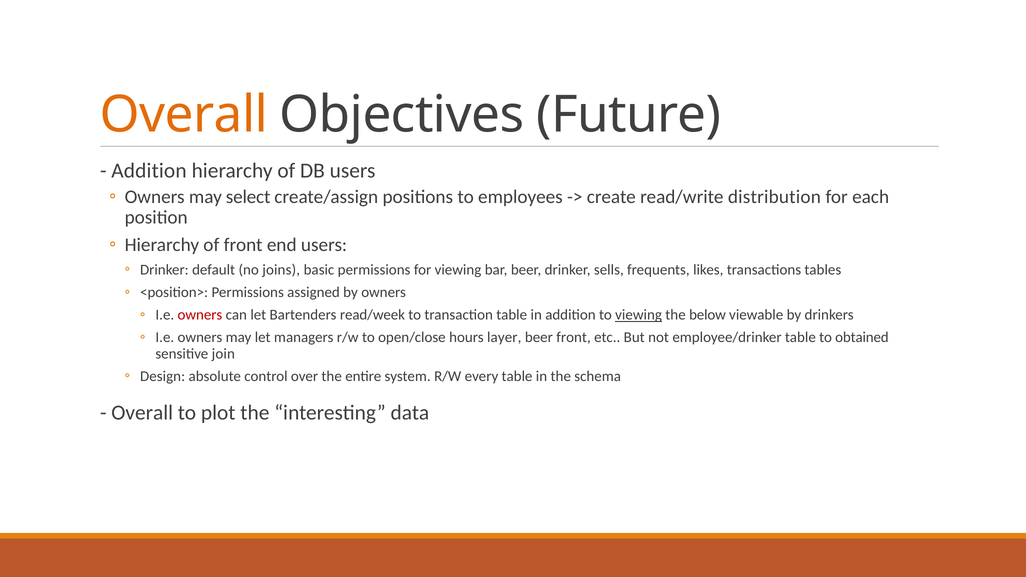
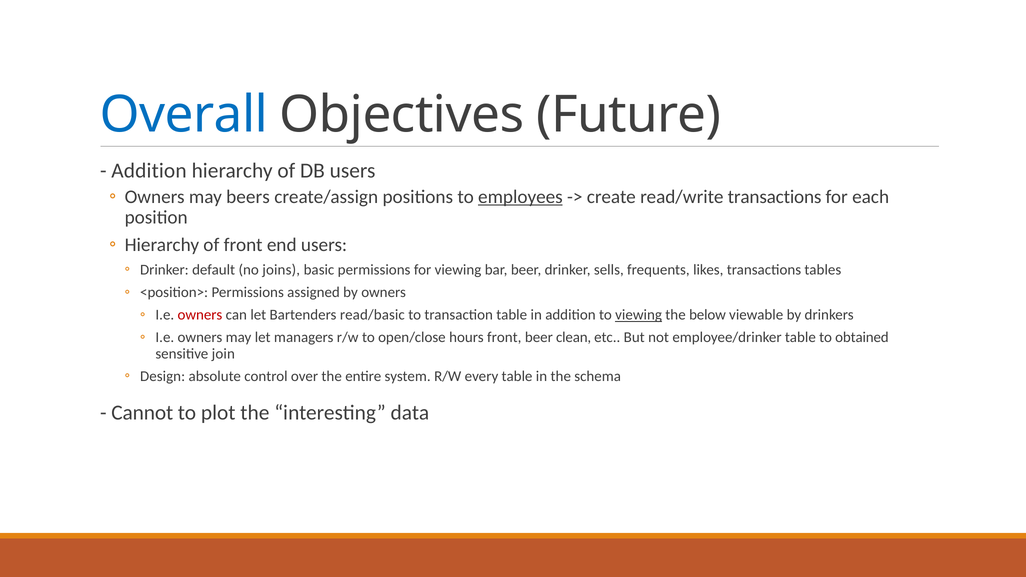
Overall colour: orange -> blue (184, 115)
select: select -> beers (248, 197)
employees underline: none -> present (520, 197)
read/write distribution: distribution -> transactions (775, 197)
read/week: read/week -> read/basic (372, 315)
hours layer: layer -> front (504, 338)
beer front: front -> clean (574, 338)
Overall: Overall -> Cannot (142, 413)
